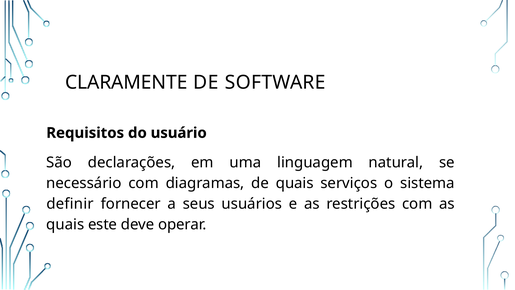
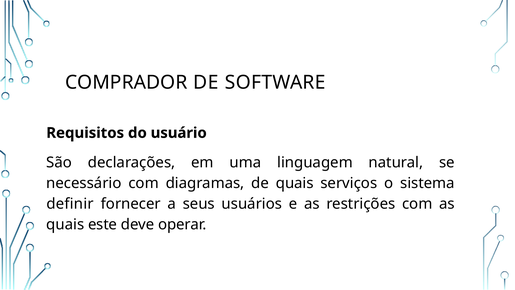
CLARAMENTE: CLARAMENTE -> COMPRADOR (126, 82)
